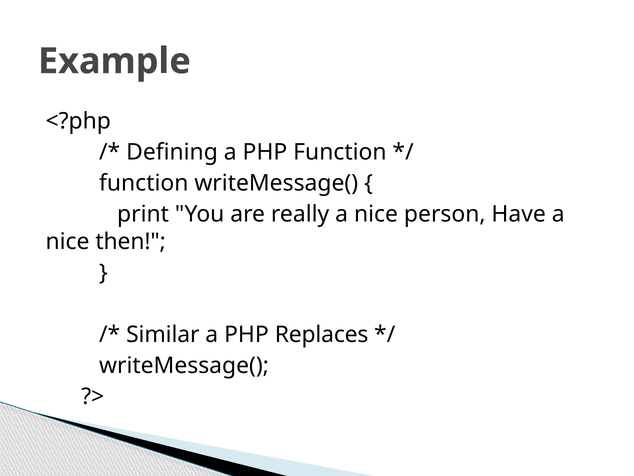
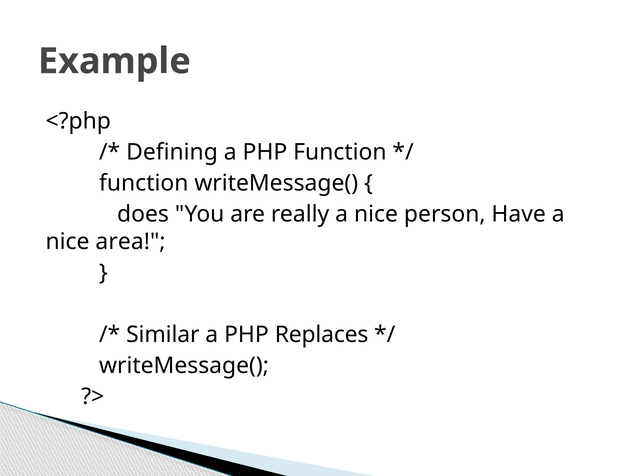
print: print -> does (143, 214)
then: then -> area (131, 242)
